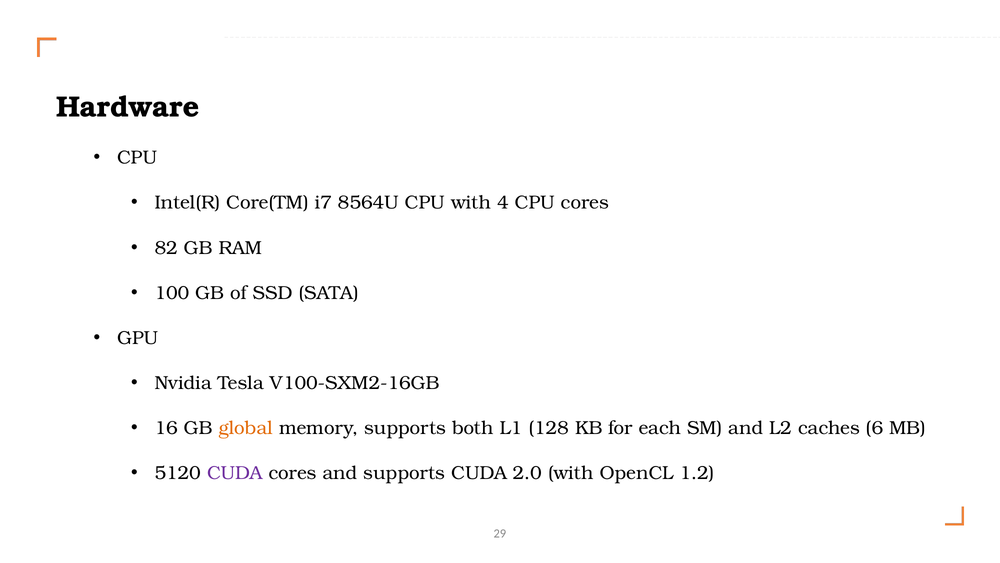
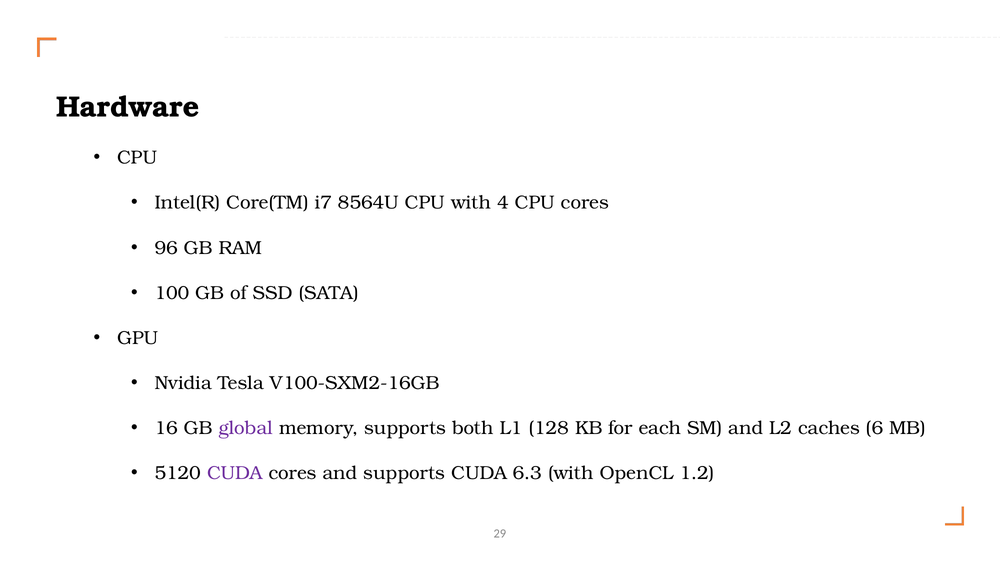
82: 82 -> 96 (166, 248)
global colour: orange -> purple (246, 428)
2.0: 2.0 -> 6.3 (527, 473)
